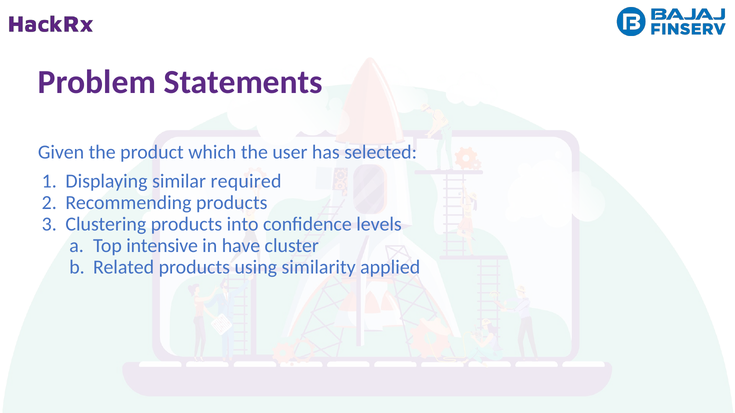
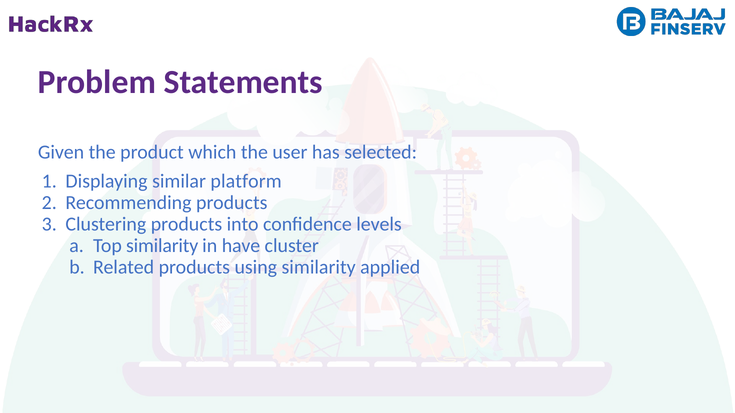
required: required -> platform (246, 182)
Top intensive: intensive -> similarity (162, 246)
